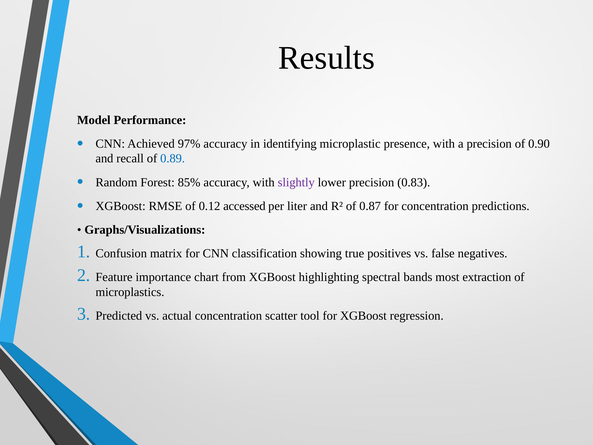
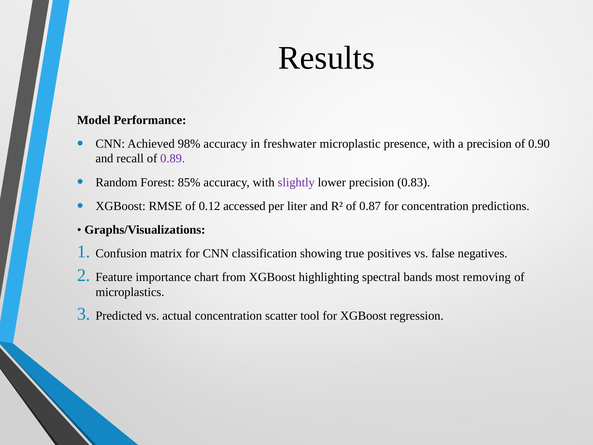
97%: 97% -> 98% (189, 144)
identifying: identifying -> freshwater (290, 144)
0.89 colour: blue -> purple (173, 158)
extraction: extraction -> removing (487, 277)
